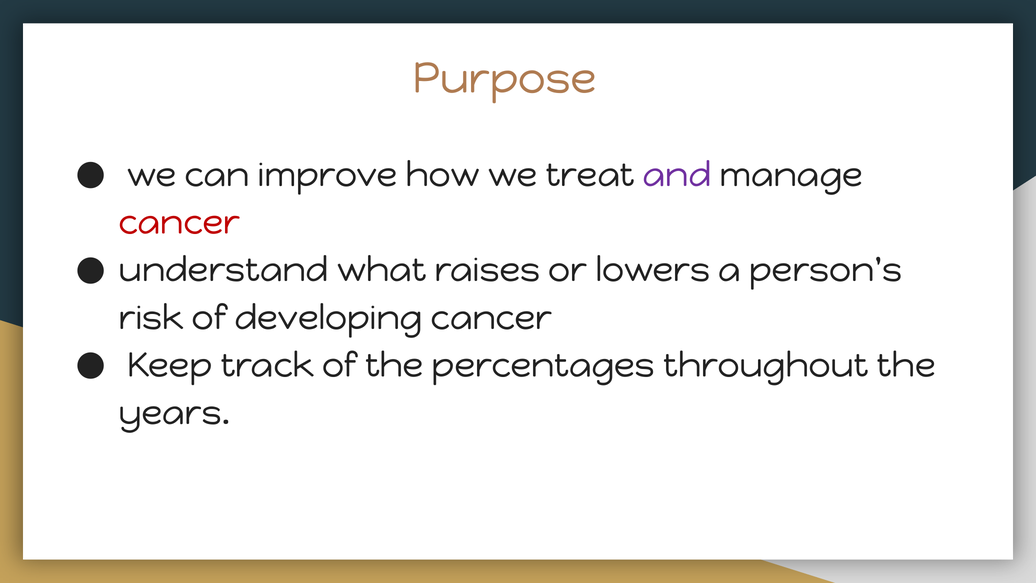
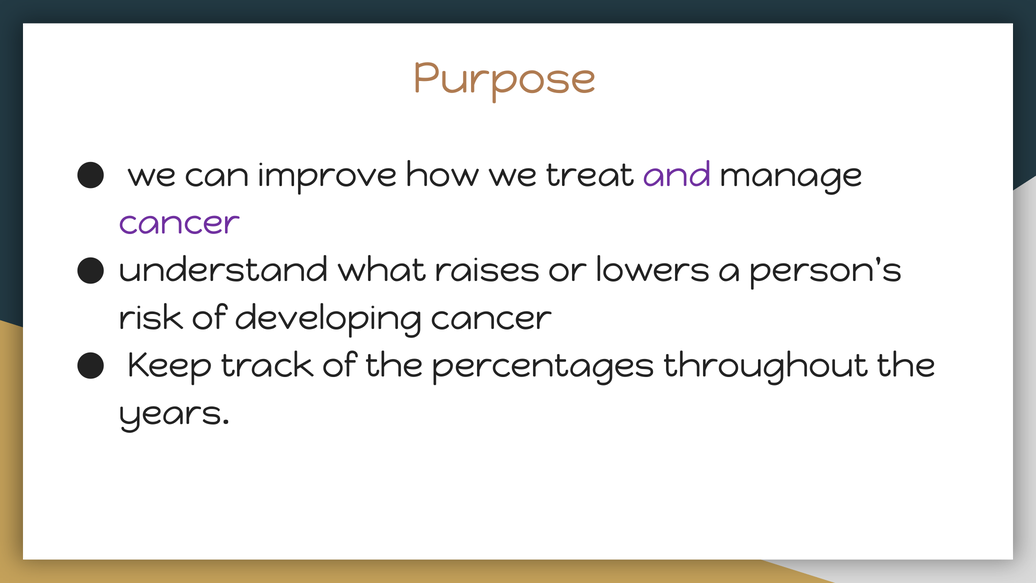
cancer colour: red -> purple (180, 222)
